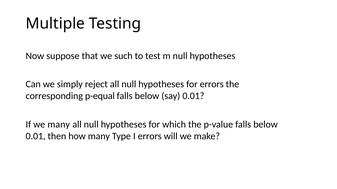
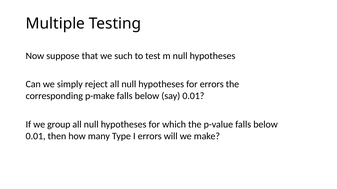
p-equal: p-equal -> p-make (100, 96)
we many: many -> group (59, 125)
